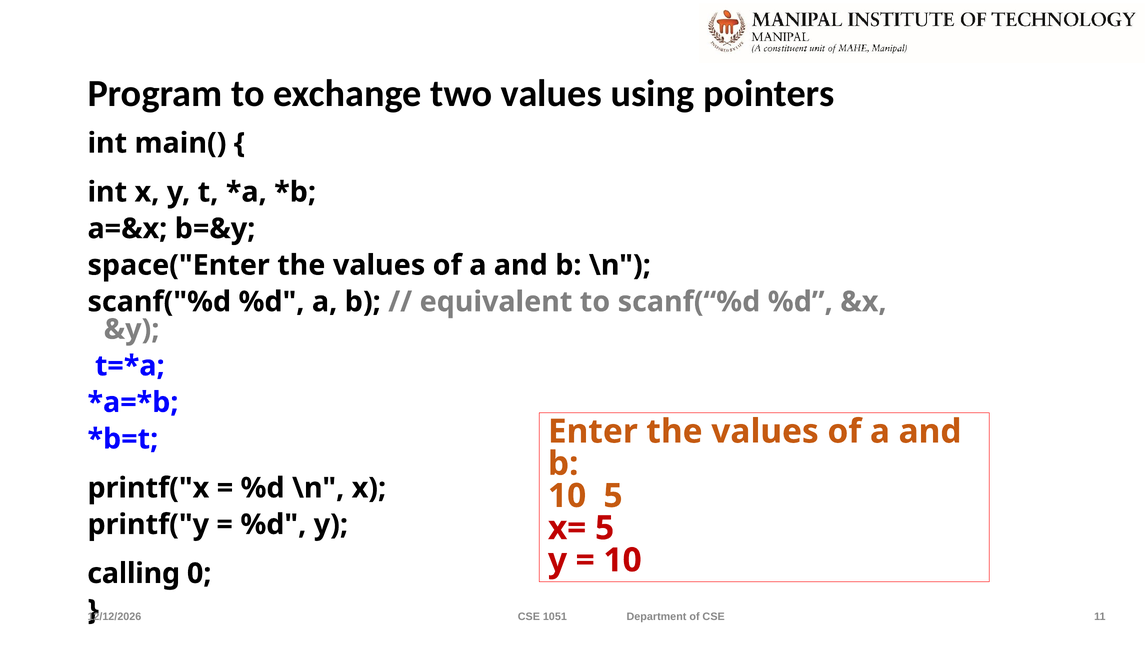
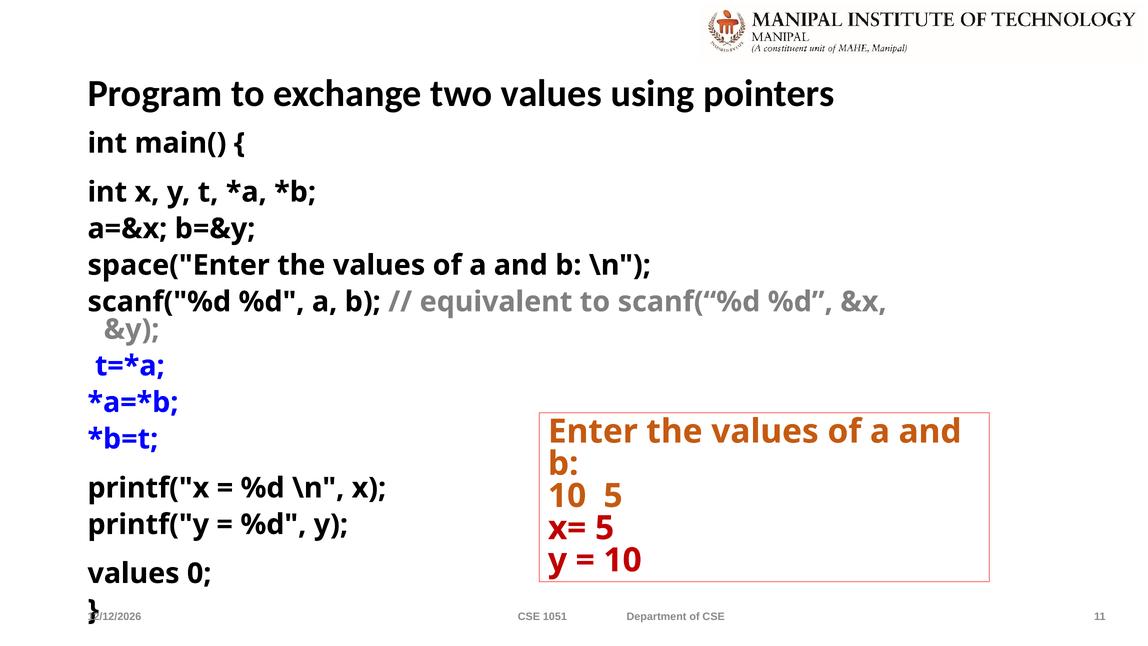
calling: calling -> values (134, 573)
